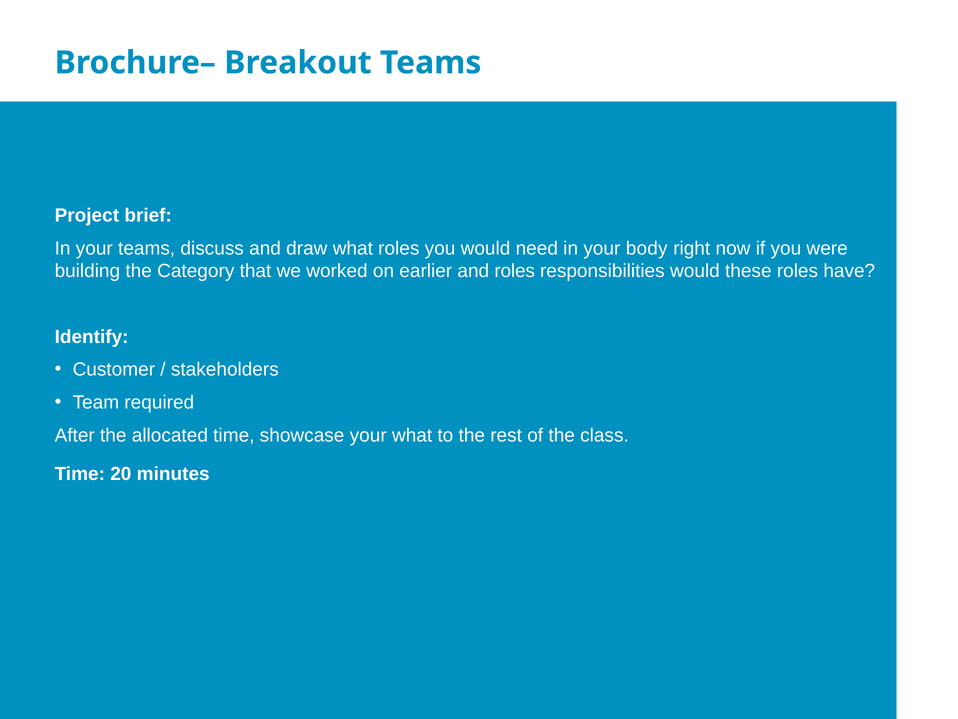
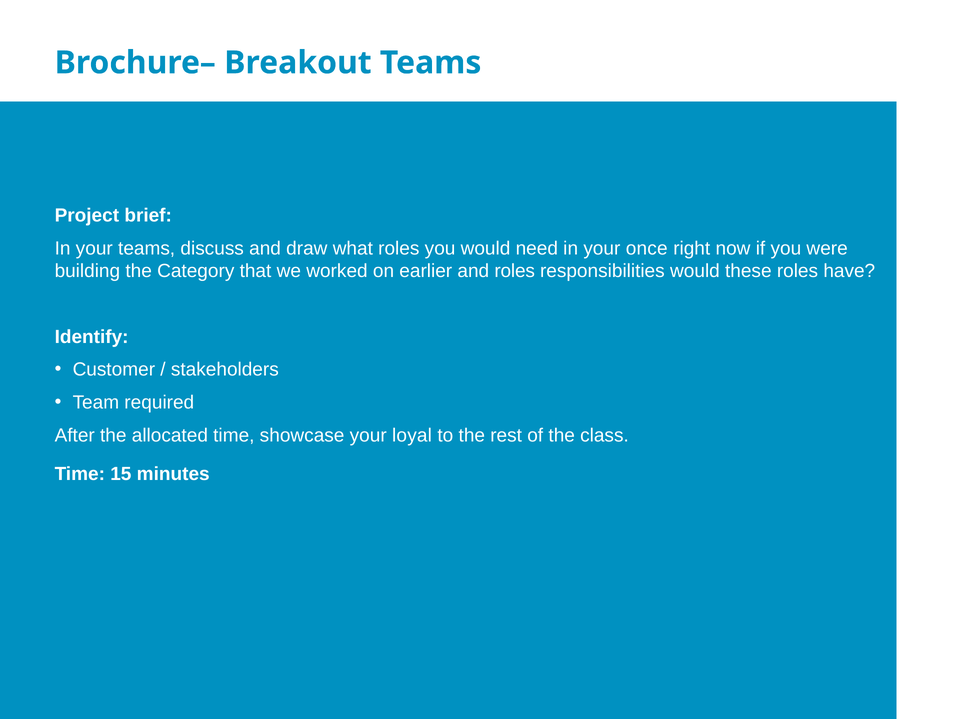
body: body -> once (647, 248)
your what: what -> loyal (412, 435)
20: 20 -> 15 (121, 474)
